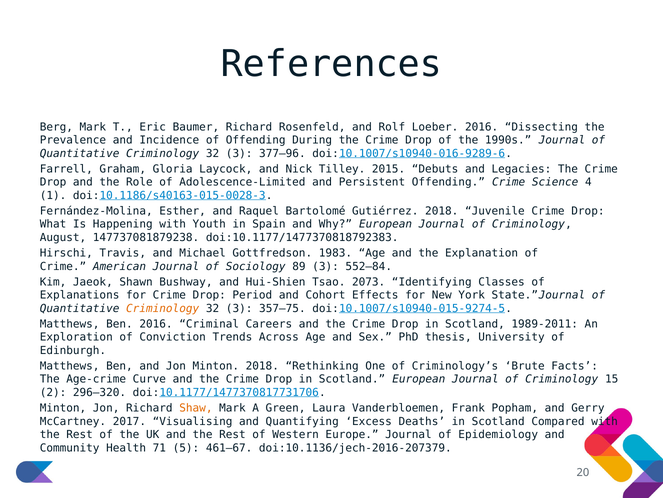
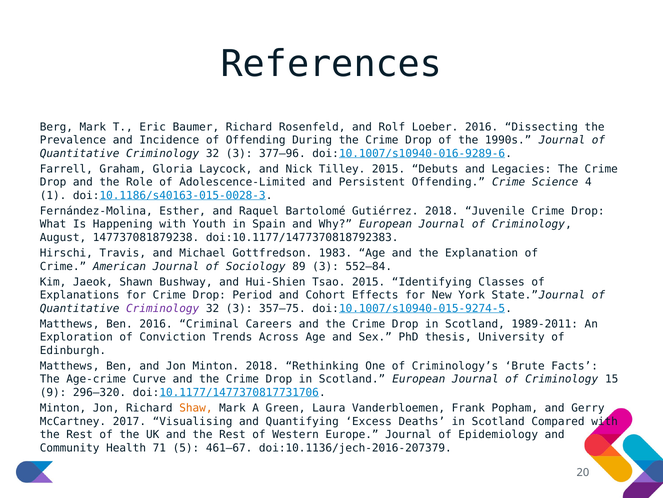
Tsao 2073: 2073 -> 2015 (369, 281)
Criminology colour: orange -> purple (163, 308)
2: 2 -> 9 (53, 392)
